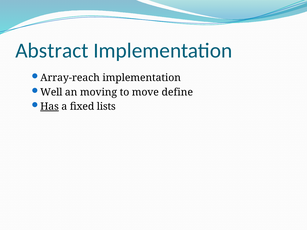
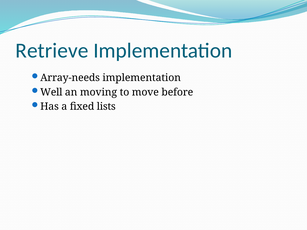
Abstract: Abstract -> Retrieve (52, 51)
Array-reach: Array-reach -> Array-needs (70, 78)
define: define -> before (177, 92)
Has underline: present -> none (50, 107)
